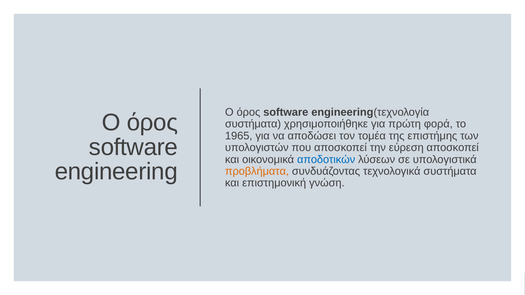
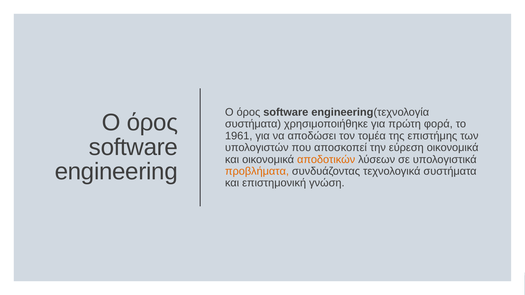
1965: 1965 -> 1961 (239, 136)
εύρεση αποσκοπεί: αποσκοπεί -> οικονομικά (453, 148)
αποδοτικών colour: blue -> orange (326, 160)
